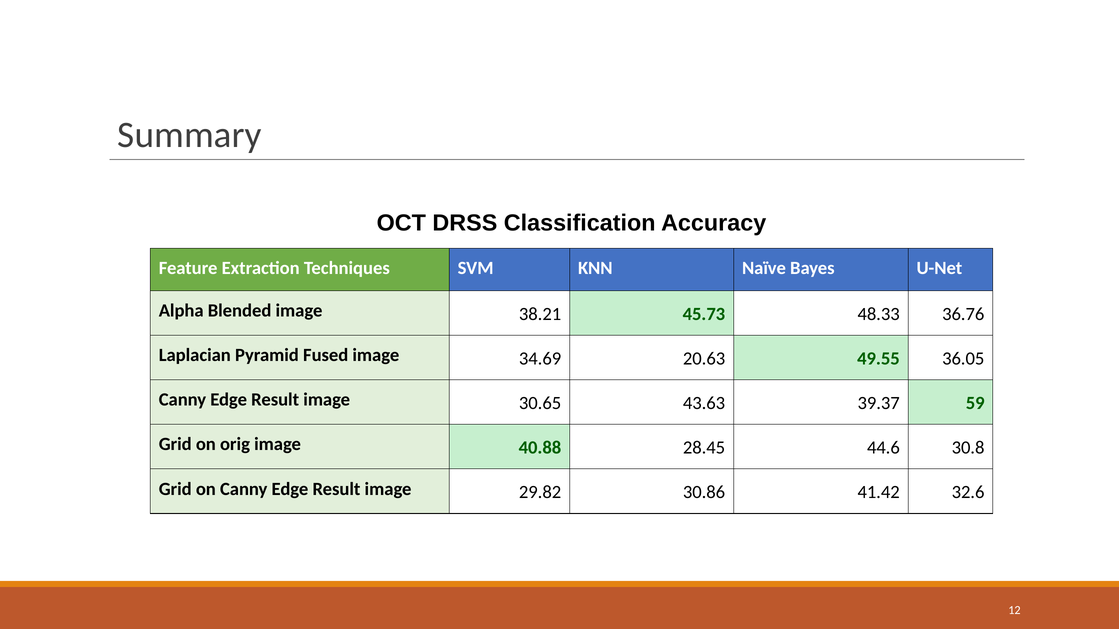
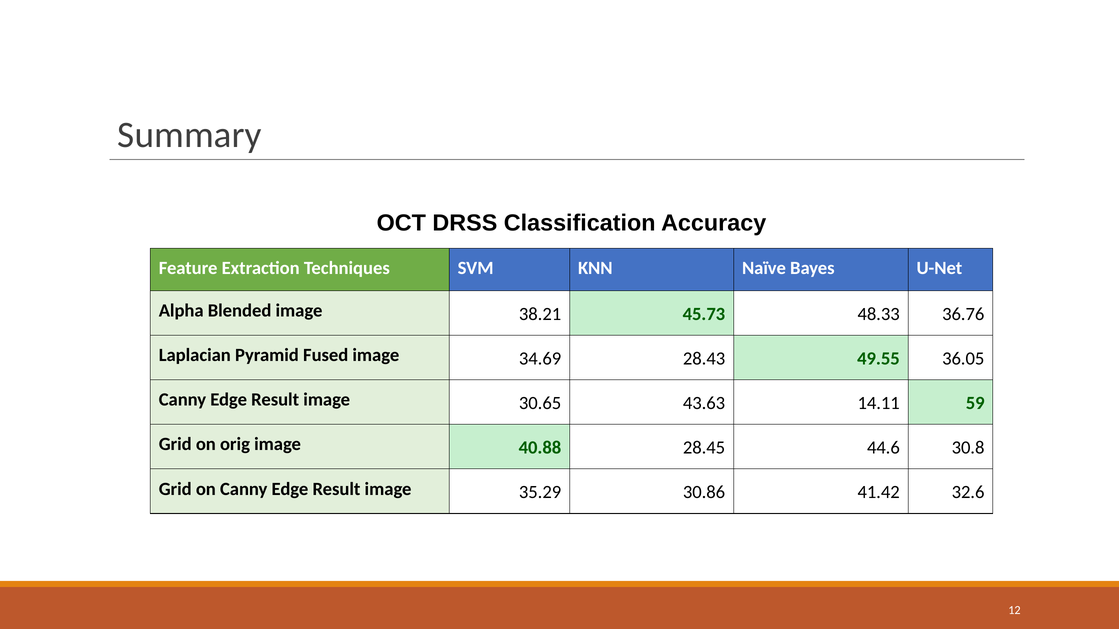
20.63: 20.63 -> 28.43 (704, 359)
39.37: 39.37 -> 14.11 (879, 403)
29.82: 29.82 -> 35.29 (540, 493)
